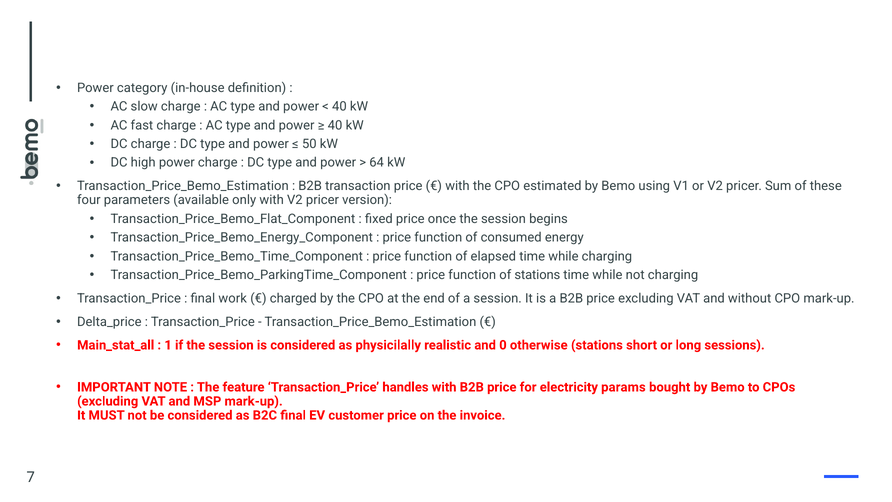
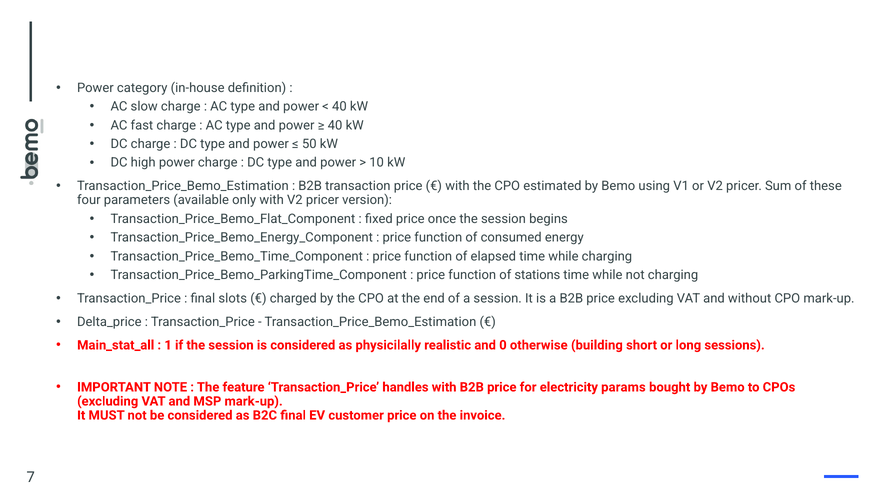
64: 64 -> 10 (377, 163)
work: work -> slots (233, 298)
otherwise stations: stations -> building (597, 345)
